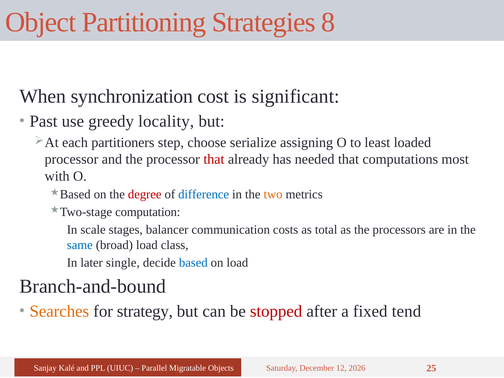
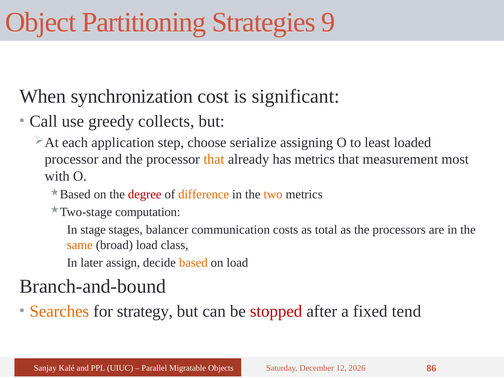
8: 8 -> 9 (328, 22)
Past: Past -> Call (44, 121)
locality: locality -> collects (166, 121)
partitioners: partitioners -> application (123, 143)
that colour: red -> orange (214, 159)
has needed: needed -> metrics (315, 159)
computations: computations -> measurement (400, 159)
difference colour: blue -> orange (204, 195)
scale: scale -> stage (93, 230)
same colour: blue -> orange (80, 245)
single: single -> assign (123, 263)
based colour: blue -> orange (193, 263)
25: 25 -> 86 (431, 368)
